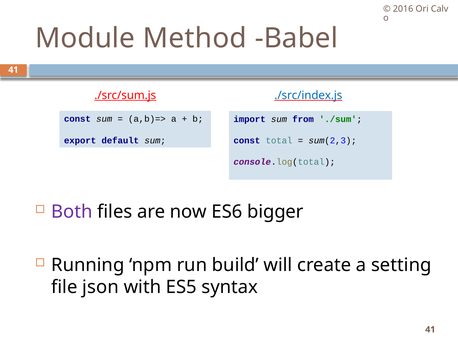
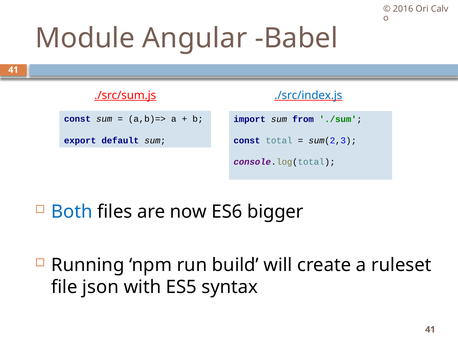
Method: Method -> Angular (195, 38)
Both colour: purple -> blue (72, 211)
setting: setting -> ruleset (401, 265)
